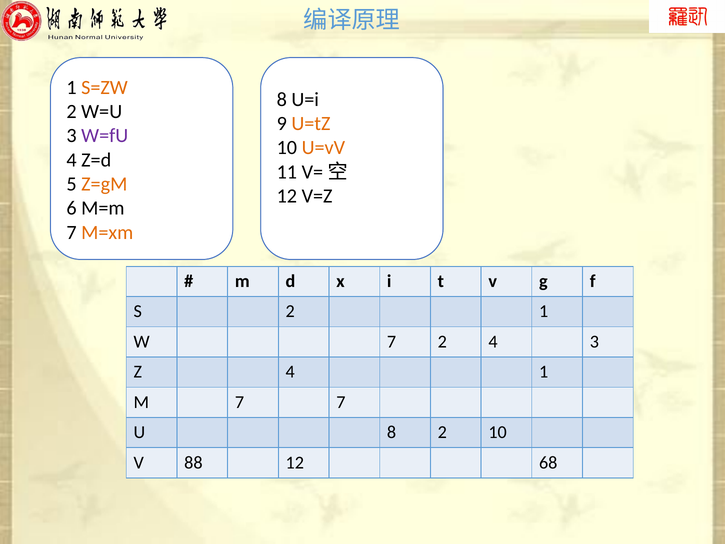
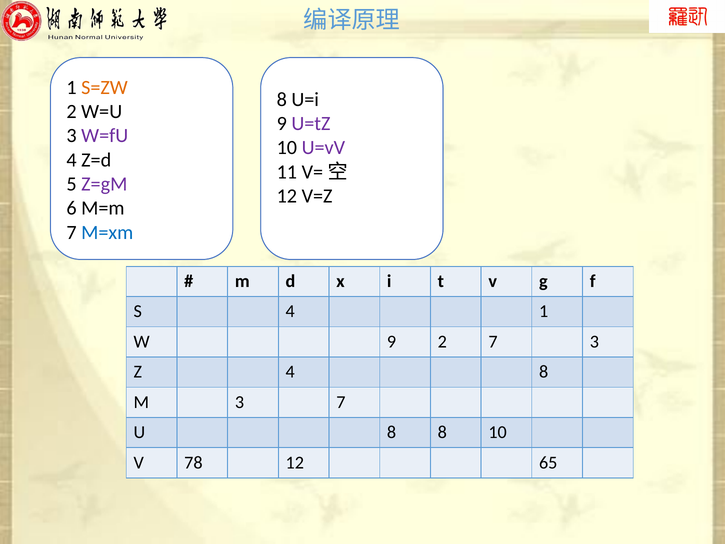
U=tZ colour: orange -> purple (311, 124)
U=vV colour: orange -> purple (323, 148)
Z=gM colour: orange -> purple (104, 184)
M=xm colour: orange -> blue (107, 232)
S 2: 2 -> 4 (290, 311)
W 7: 7 -> 9 (392, 342)
2 4: 4 -> 7 (493, 342)
4 1: 1 -> 8 (544, 372)
M 7: 7 -> 3 (239, 402)
8 2: 2 -> 8 (442, 432)
88: 88 -> 78 (193, 462)
68: 68 -> 65 (548, 462)
